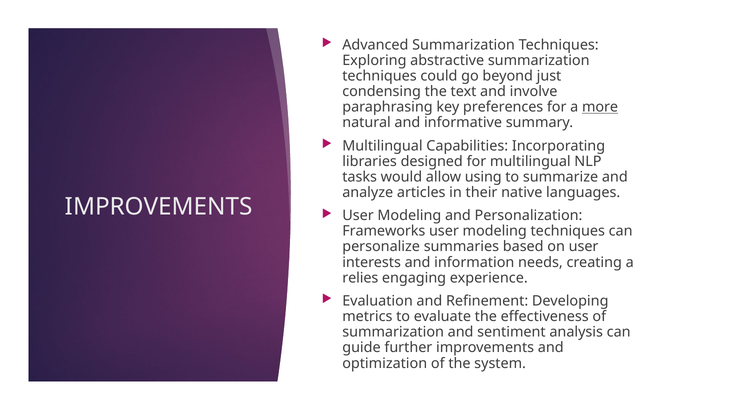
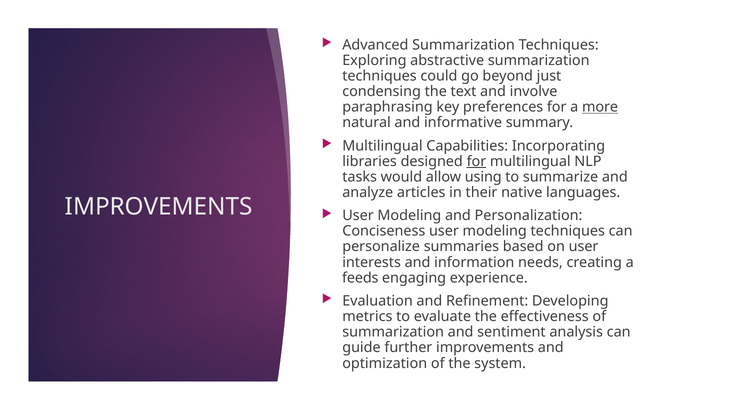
for underline: none -> present (476, 161)
Frameworks: Frameworks -> Conciseness (384, 231)
relies: relies -> feeds (360, 278)
